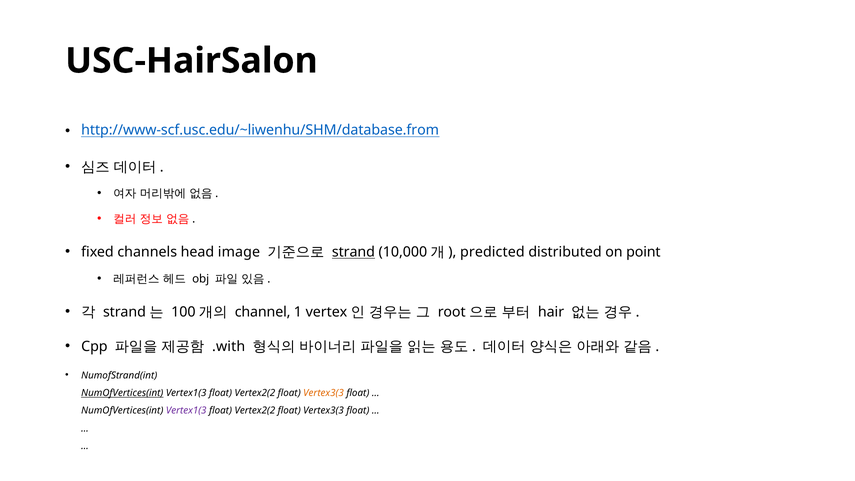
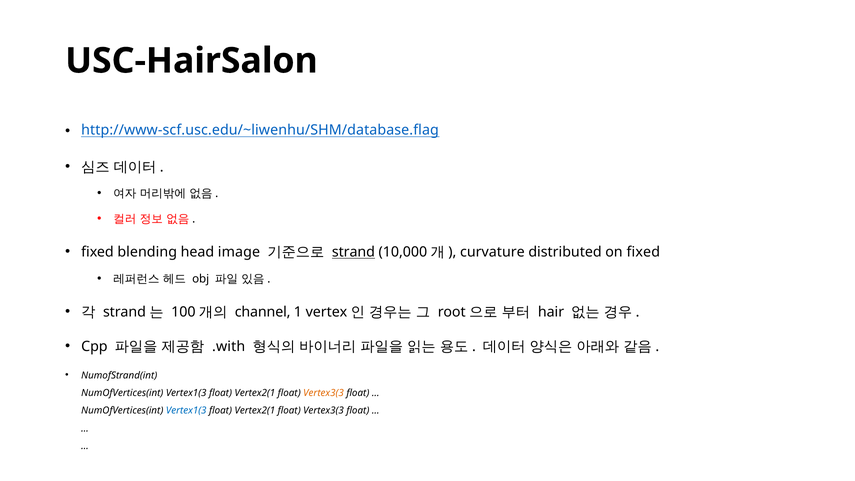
http://www-scf.usc.edu/~liwenhu/SHM/database.from: http://www-scf.usc.edu/~liwenhu/SHM/database.from -> http://www-scf.usc.edu/~liwenhu/SHM/database.flag (260, 130)
channels: channels -> blending (147, 252)
predicted: predicted -> curvature (492, 252)
on point: point -> fixed (643, 252)
NumOfVertices(int underline: present -> none (122, 393)
Vertex2(2: Vertex2(2 -> Vertex2(1 (255, 393)
Vertex1(3 colour: purple -> blue (186, 411)
Vertex2(2: Vertex2(2 -> Vertex2(1 (255, 411)
